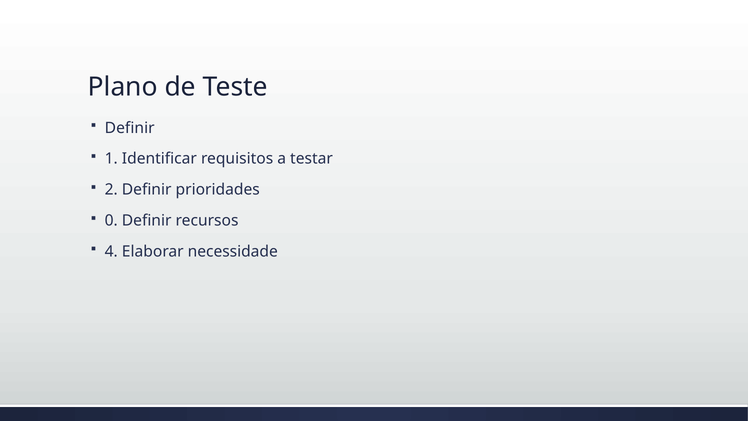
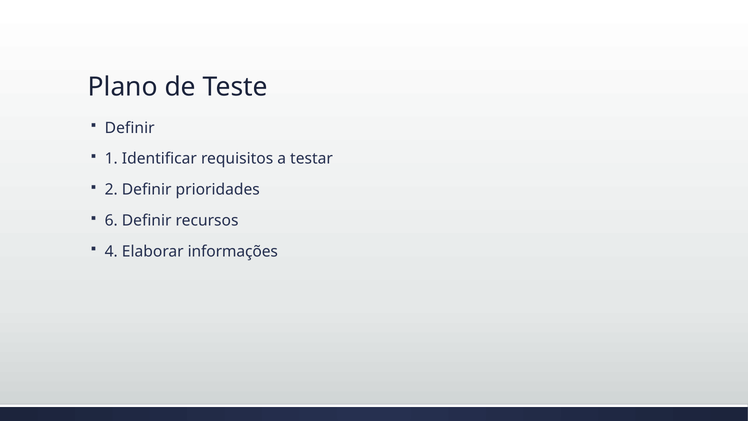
0: 0 -> 6 (111, 220)
necessidade: necessidade -> informações (233, 251)
